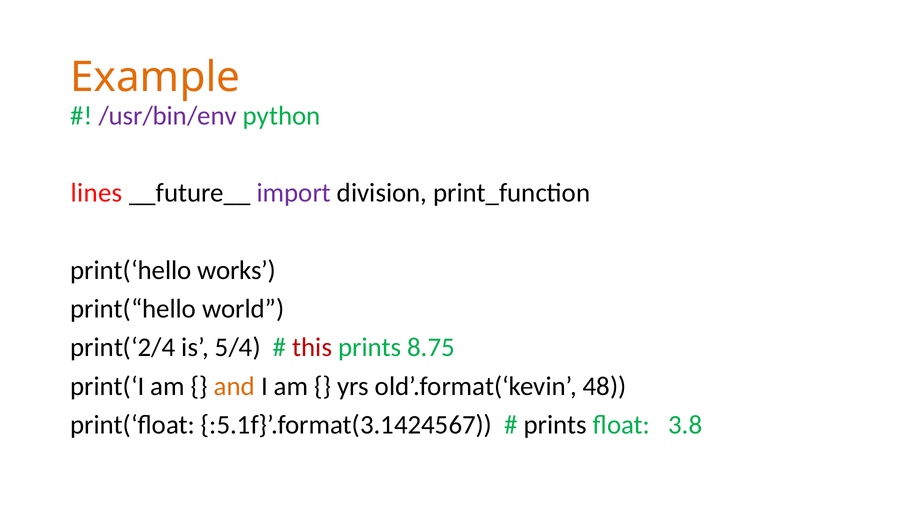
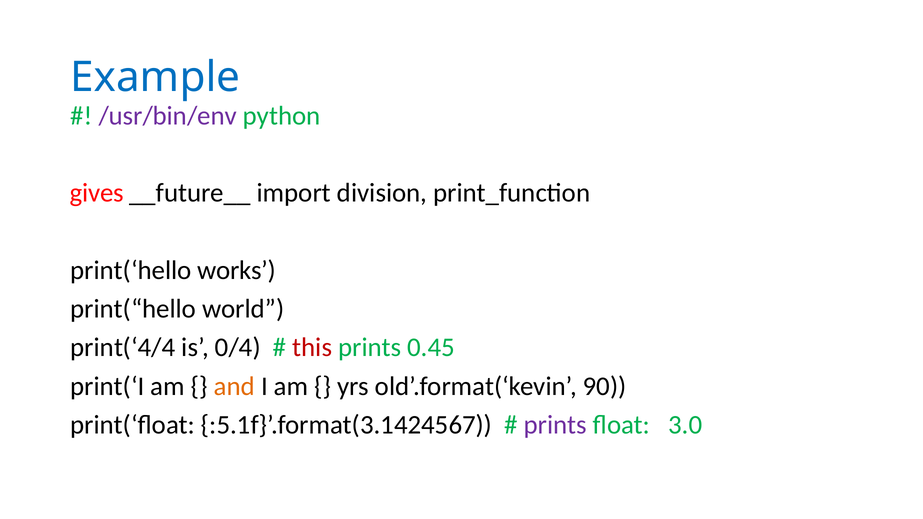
Example colour: orange -> blue (155, 78)
lines: lines -> gives (97, 193)
import colour: purple -> black (294, 193)
print(‘2/4: print(‘2/4 -> print(‘4/4 (123, 348)
5/4: 5/4 -> 0/4 (238, 348)
8.75: 8.75 -> 0.45 (431, 348)
48: 48 -> 90 (605, 386)
prints colour: black -> purple (555, 425)
3.8: 3.8 -> 3.0 (685, 425)
